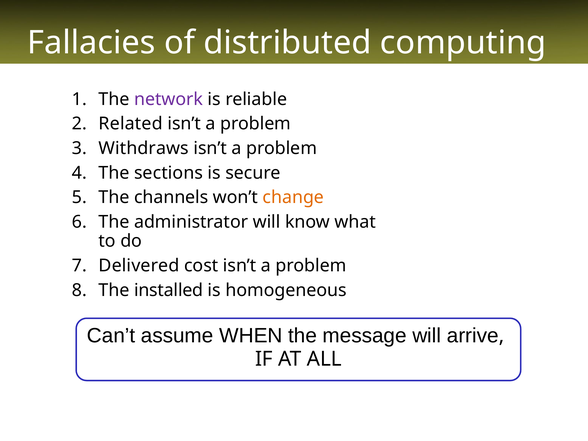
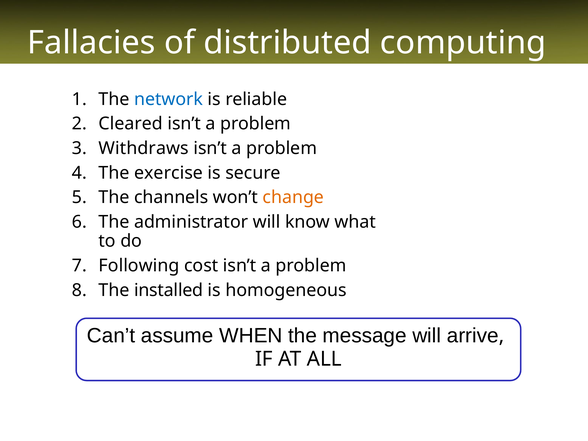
network colour: purple -> blue (169, 99)
Related: Related -> Cleared (131, 124)
sections: sections -> exercise (169, 173)
Delivered: Delivered -> Following (139, 266)
